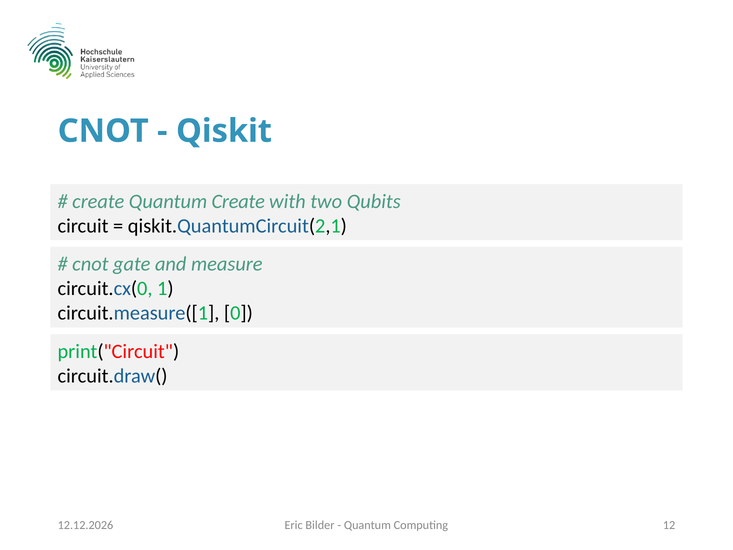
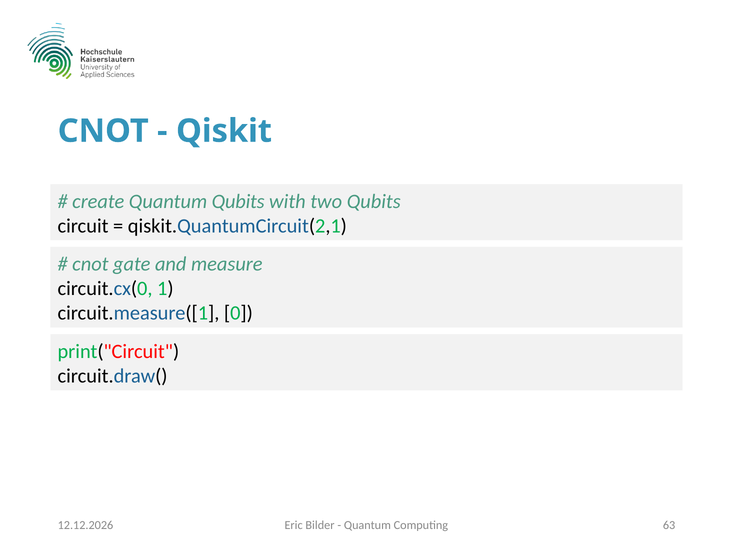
Quantum Create: Create -> Qubits (238, 201)
12: 12 -> 63 (669, 525)
